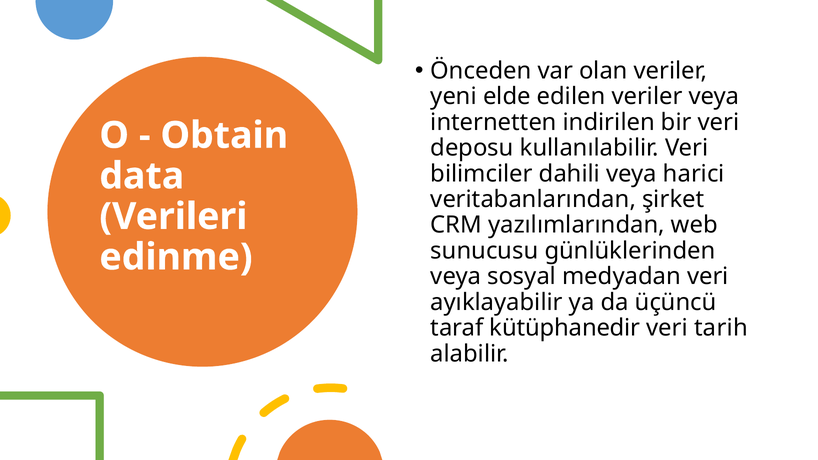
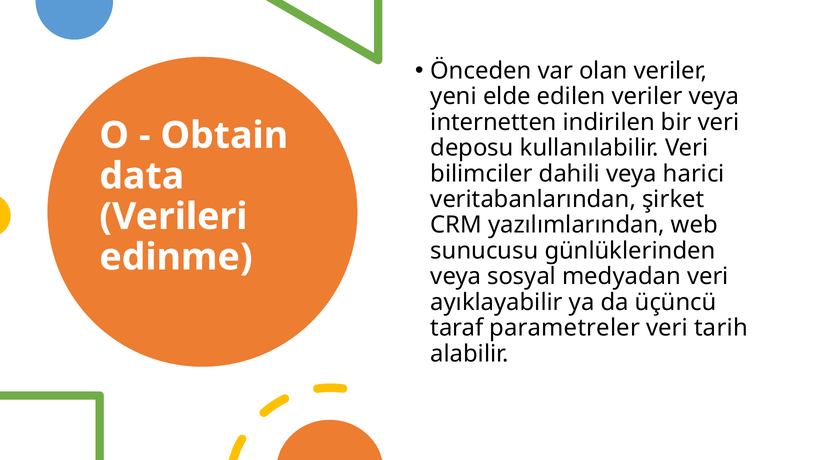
kütüphanedir: kütüphanedir -> parametreler (565, 328)
